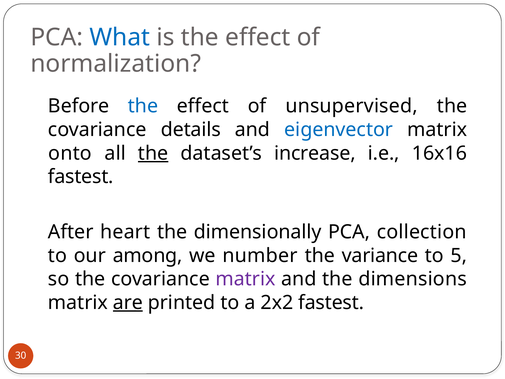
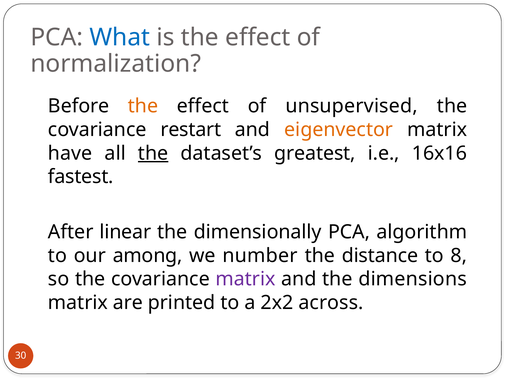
the colour: blue -> orange (143, 106)
details: details -> restart (191, 130)
eigenvector colour: blue -> orange (339, 130)
onto: onto -> have (70, 153)
increase: increase -> greatest (315, 153)
heart: heart -> linear (125, 232)
collection: collection -> algorithm (422, 232)
variance: variance -> distance (380, 255)
5: 5 -> 8 (459, 255)
are underline: present -> none (128, 302)
2x2 fastest: fastest -> across (331, 302)
